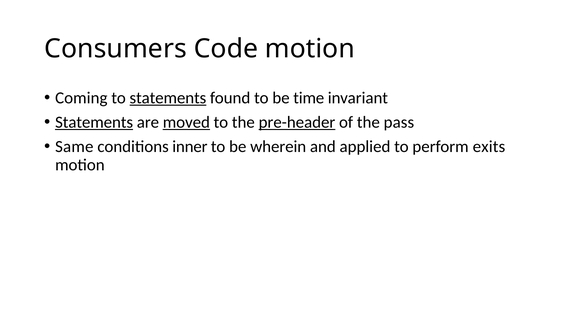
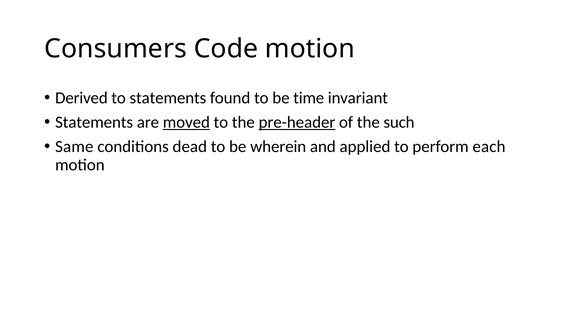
Coming: Coming -> Derived (81, 98)
statements underline: present -> none (168, 98)
Statements underline: present -> none (94, 122)
pass: pass -> such (399, 122)
inner: inner -> dead (190, 147)
exits: exits -> each (489, 147)
